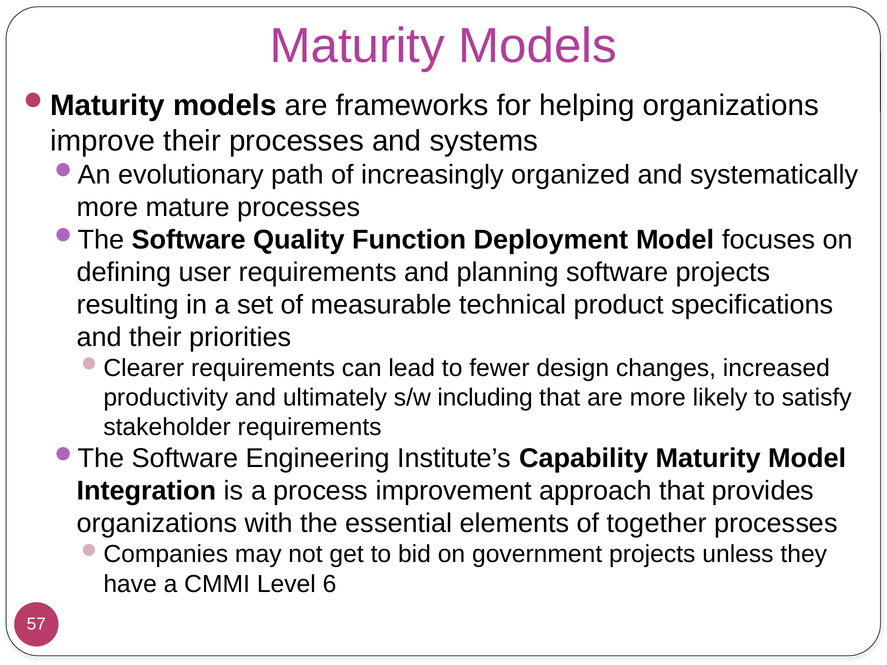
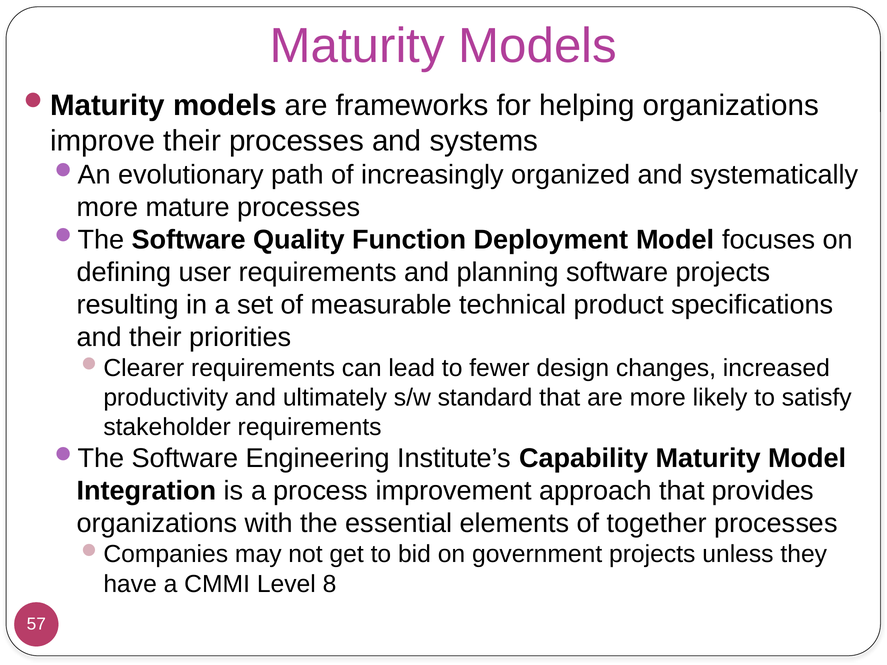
including: including -> standard (485, 398)
6: 6 -> 8 (330, 584)
